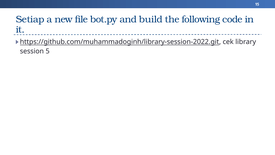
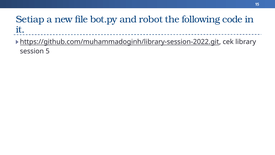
build: build -> robot (151, 19)
